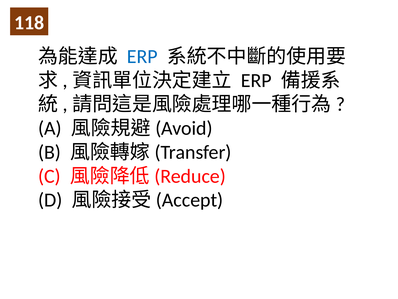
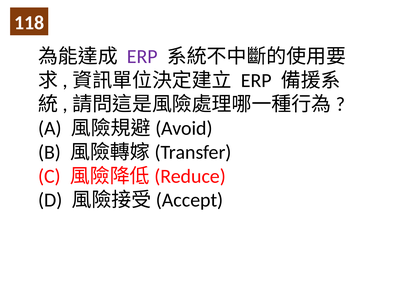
ERP colour: blue -> purple (142, 56)
